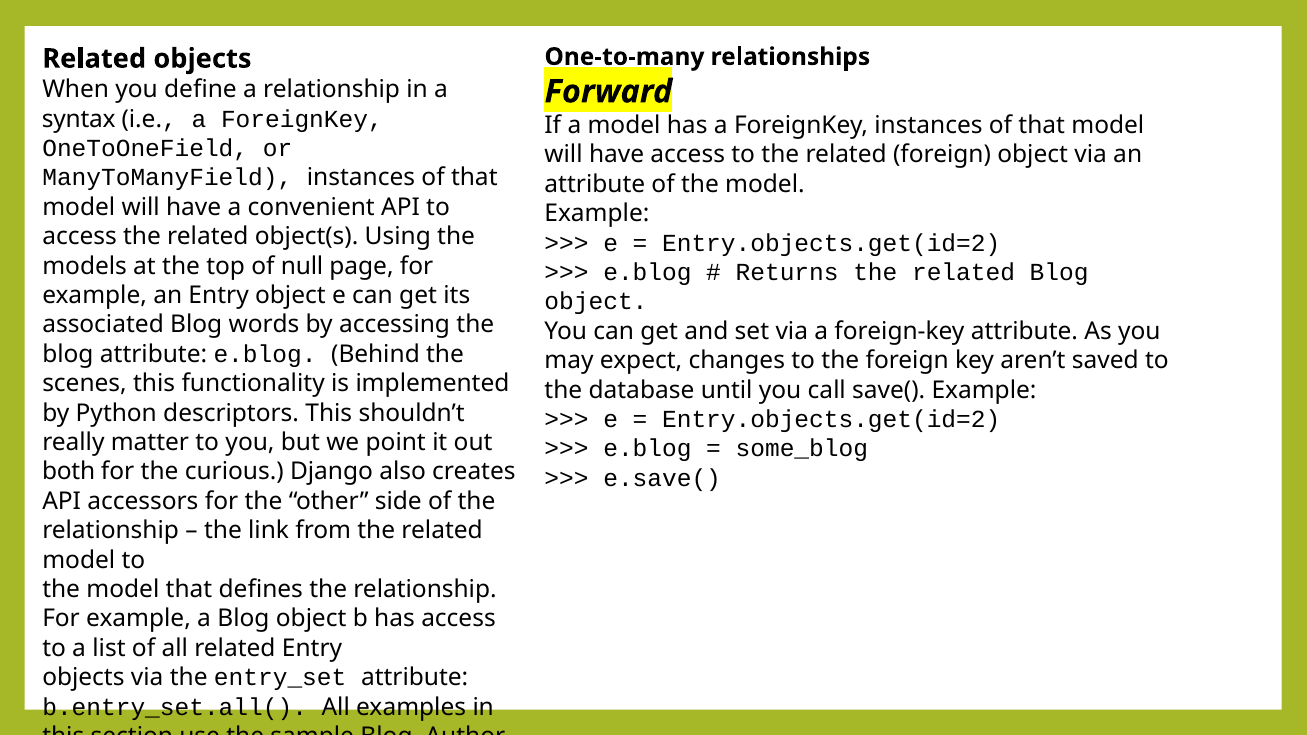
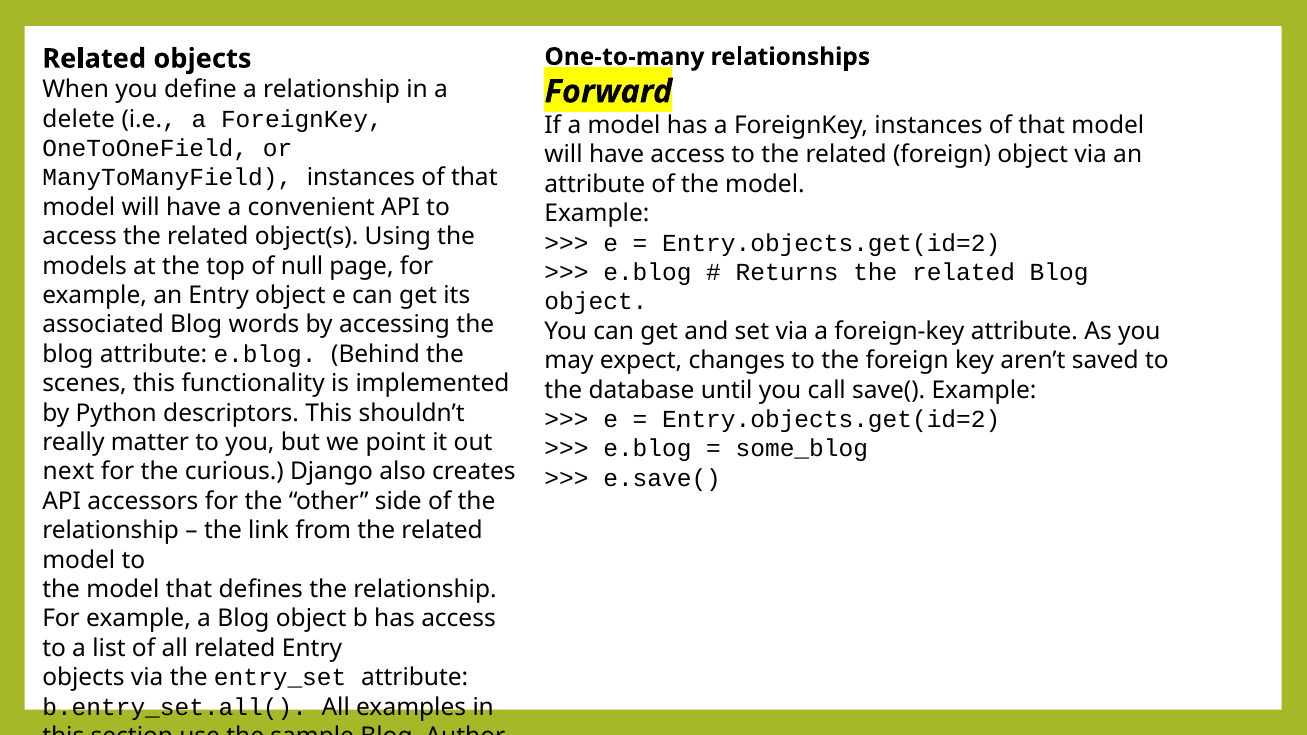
syntax: syntax -> delete (79, 119)
both: both -> next (68, 472)
